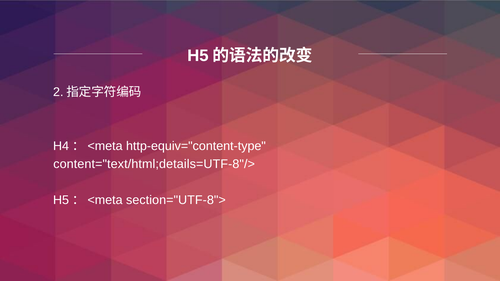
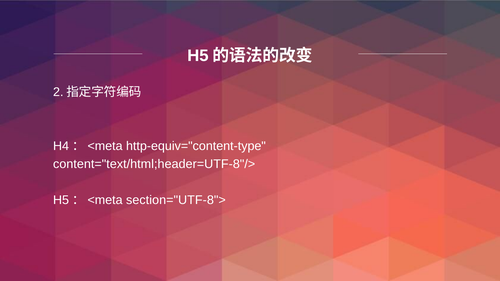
content="text/html;details=UTF-8"/>: content="text/html;details=UTF-8"/> -> content="text/html;header=UTF-8"/> (154, 164)
